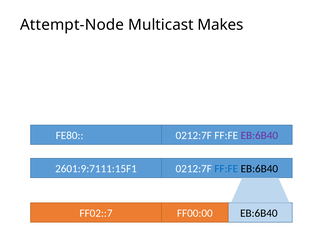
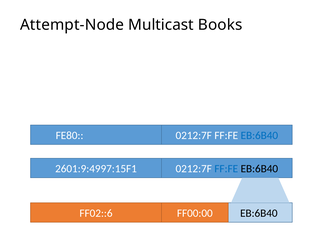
Makes: Makes -> Books (220, 25)
EB:6B40 colour: purple -> blue (259, 136)
2601:9:7111:15F1: 2601:9:7111:15F1 -> 2601:9:4997:15F1 (96, 169)
FF02::7: FF02::7 -> FF02::6 (96, 214)
